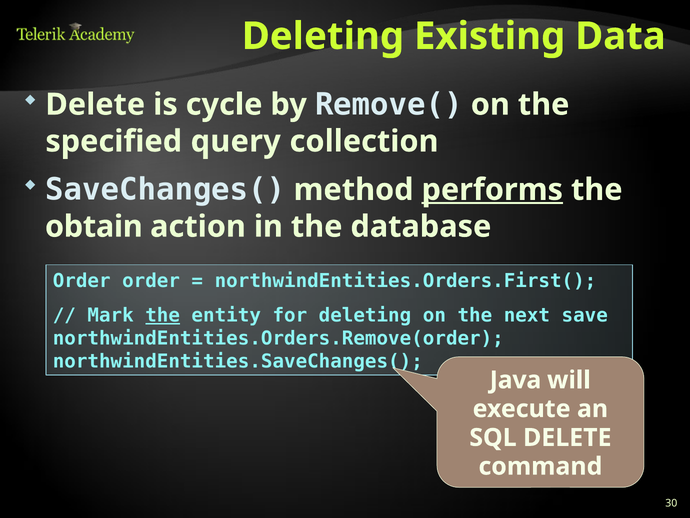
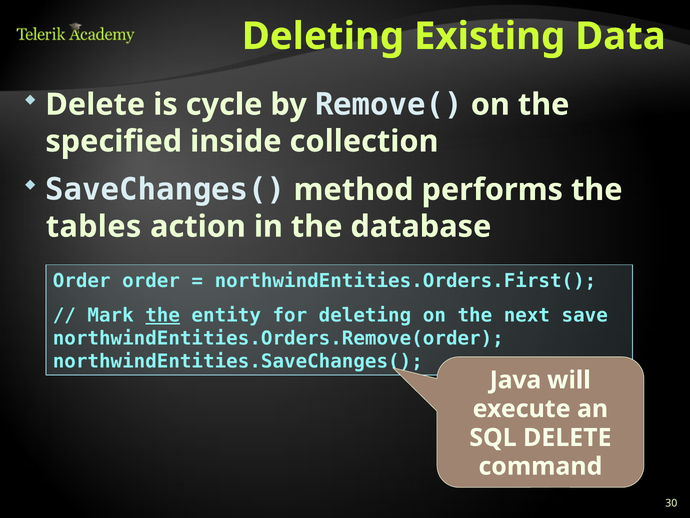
query: query -> inside (236, 141)
performs underline: present -> none (492, 190)
obtain: obtain -> tables (94, 226)
